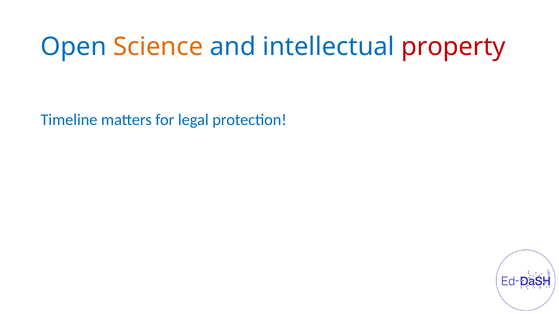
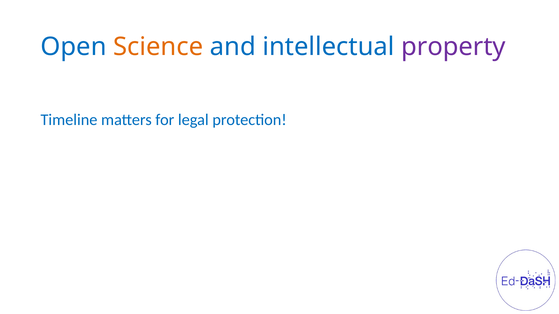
property colour: red -> purple (453, 47)
